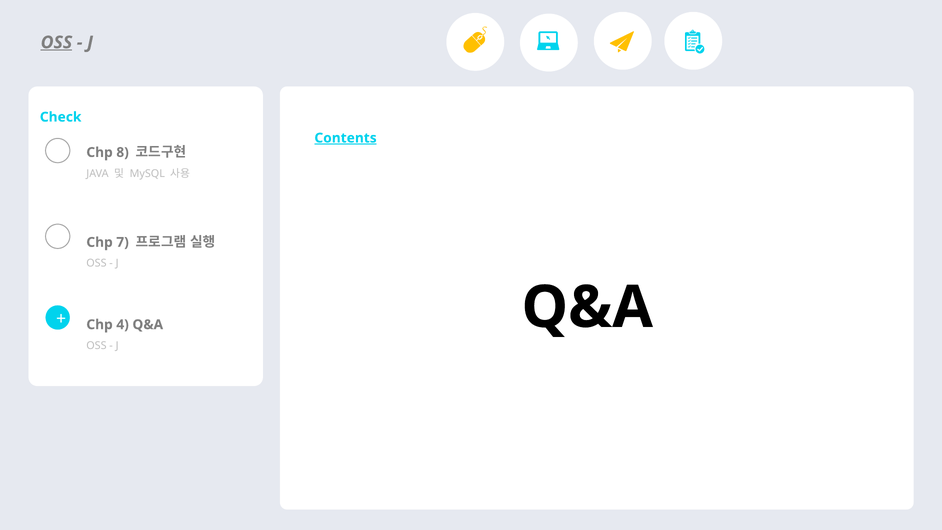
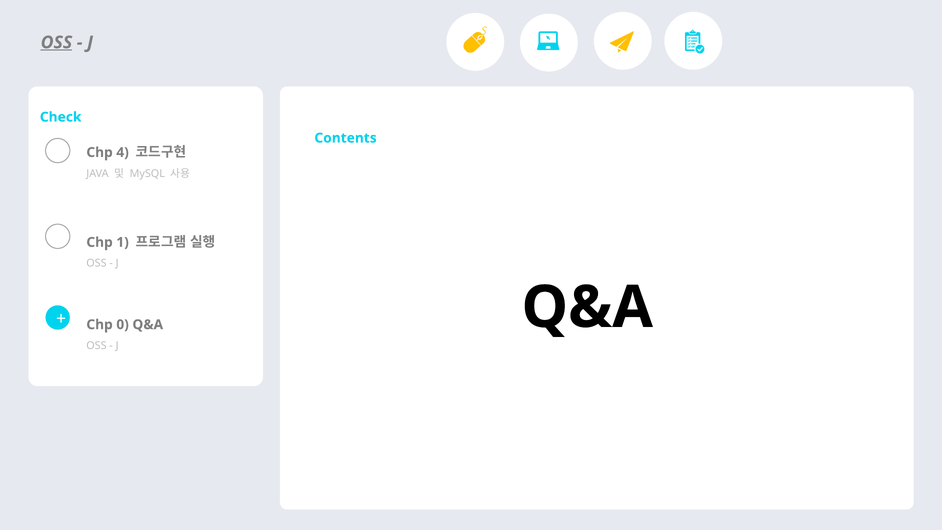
Contents underline: present -> none (346, 138)
8: 8 -> 4 (123, 152)
7: 7 -> 1 (123, 242)
4: 4 -> 0 (123, 325)
